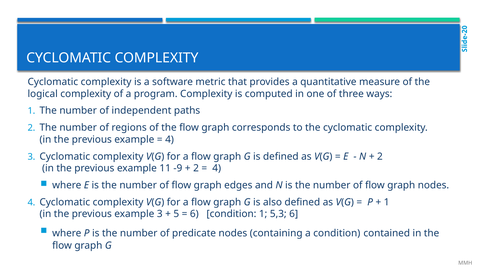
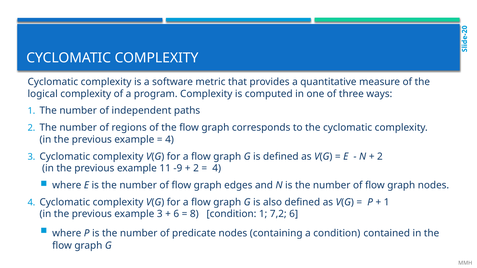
5: 5 -> 6 (176, 214)
6: 6 -> 8 (194, 214)
5,3: 5,3 -> 7,2 (278, 214)
